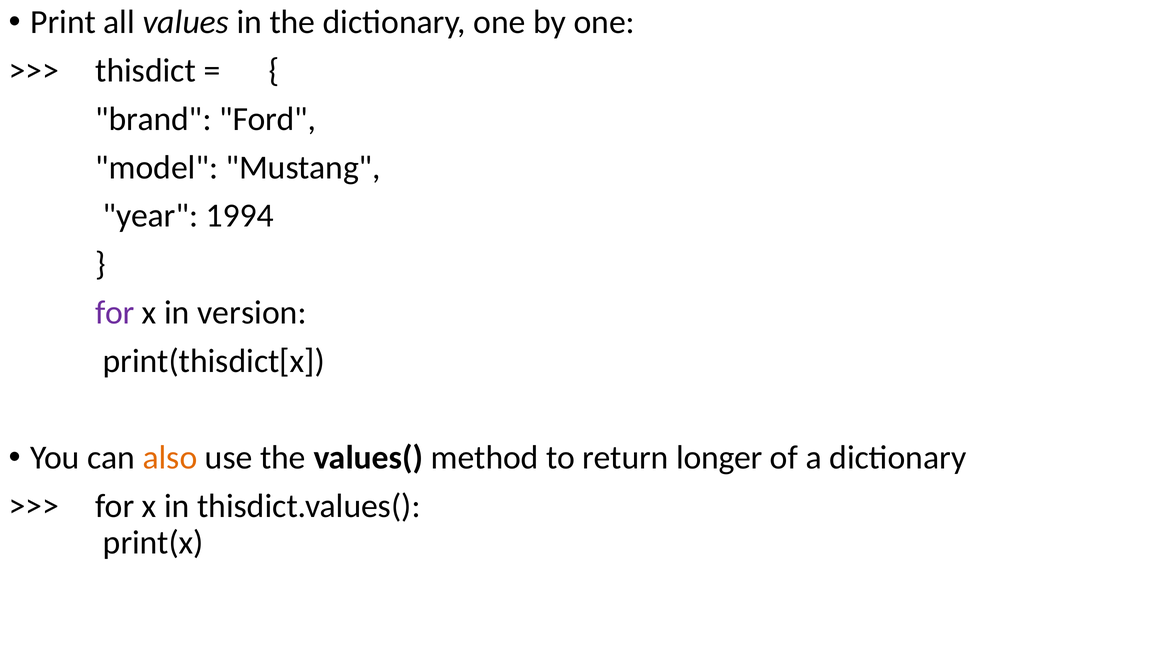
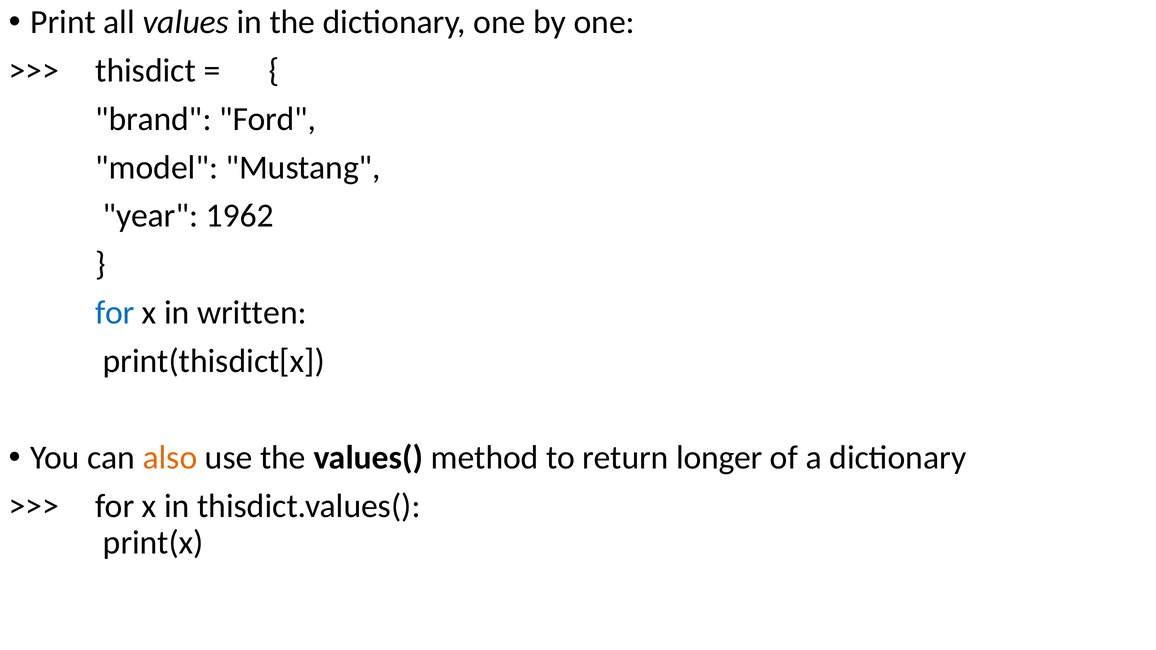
1994: 1994 -> 1962 (240, 216)
for colour: purple -> blue (115, 313)
version: version -> written (252, 313)
